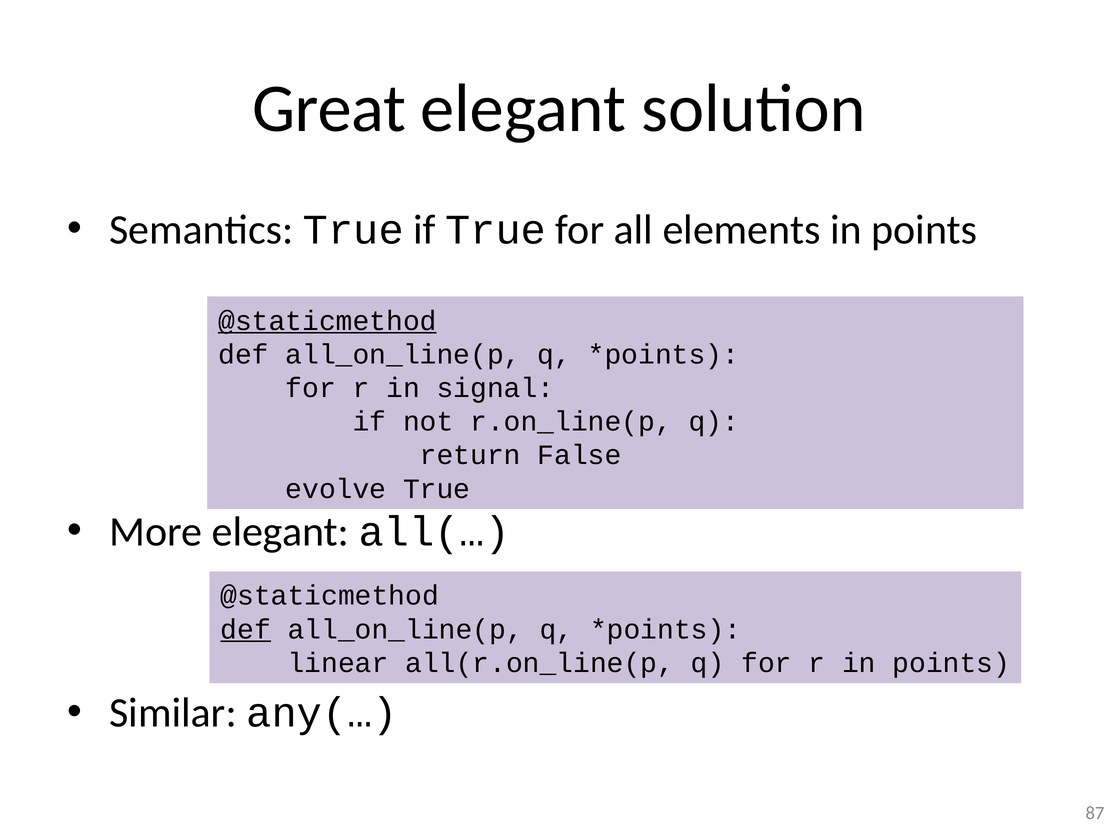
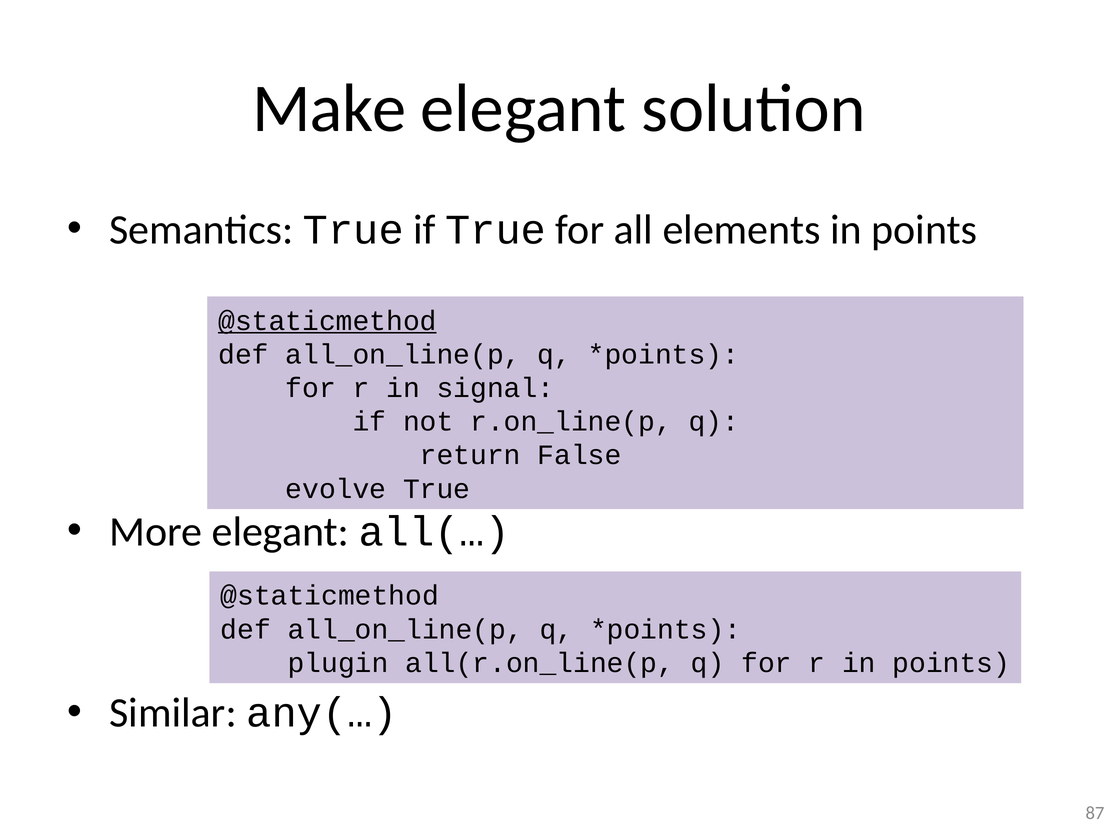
Great: Great -> Make (329, 108)
def underline: present -> none (246, 629)
linear: linear -> plugin (338, 663)
